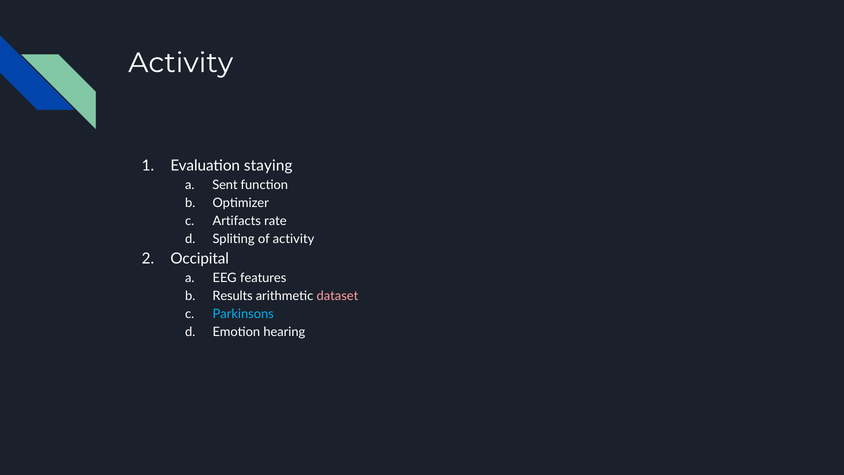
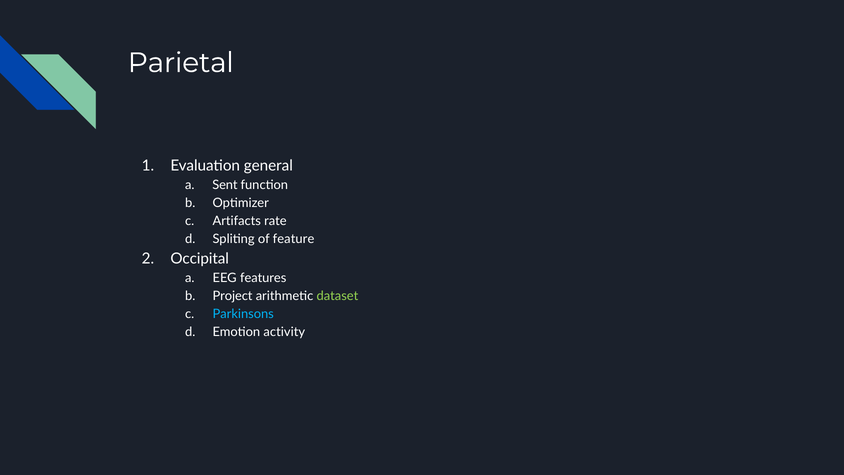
Activity: Activity -> Parietal (181, 63)
staying: staying -> general (268, 166)
of activity: activity -> feature (294, 239)
Results: Results -> Project (233, 296)
dataset colour: pink -> light green (337, 296)
hearing: hearing -> activity (284, 332)
